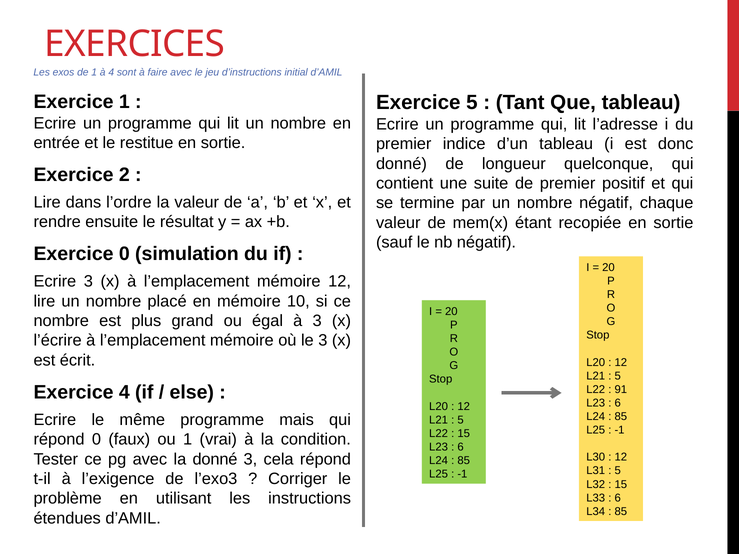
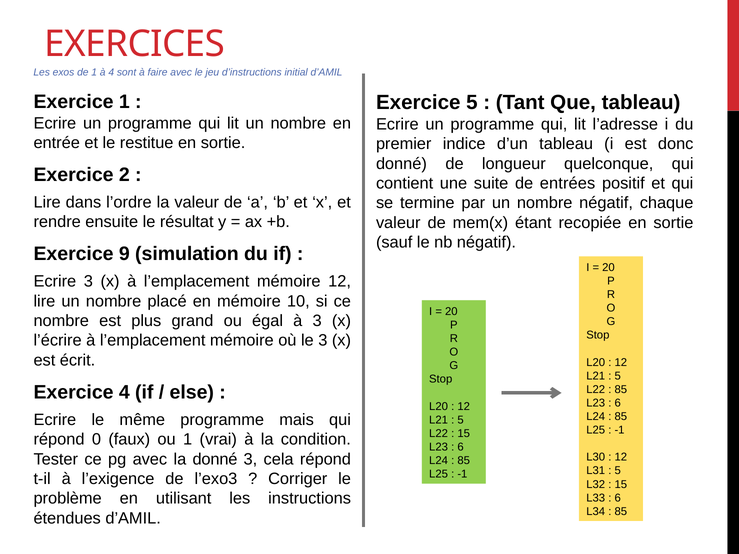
de premier: premier -> entrées (568, 183)
Exercice 0: 0 -> 9 (124, 254)
91: 91 -> 85 (621, 390)
